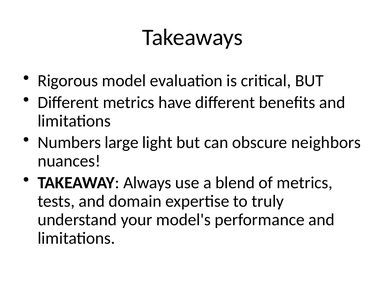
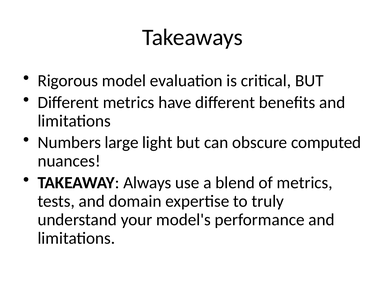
neighbors: neighbors -> computed (326, 142)
